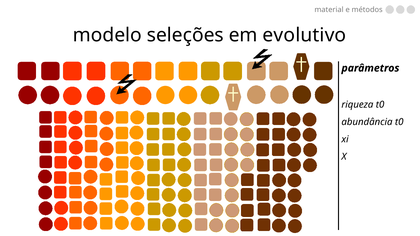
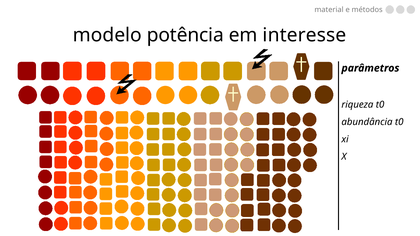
seleções: seleções -> potência (185, 35)
evolutivo: evolutivo -> interesse (304, 35)
